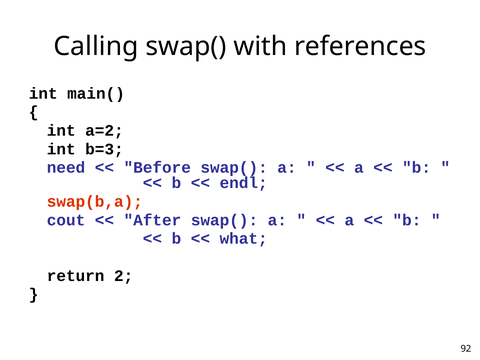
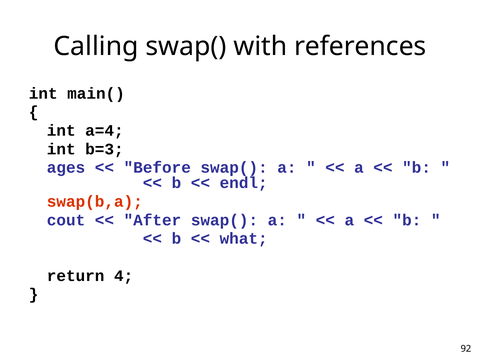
a=2: a=2 -> a=4 (104, 131)
need: need -> ages (66, 168)
2: 2 -> 4 (124, 276)
